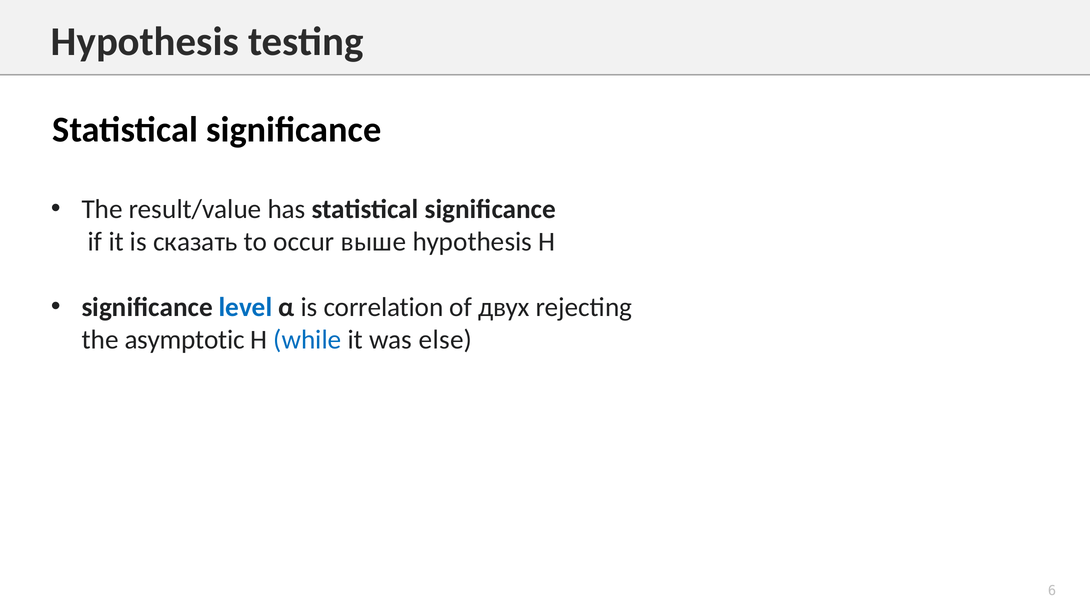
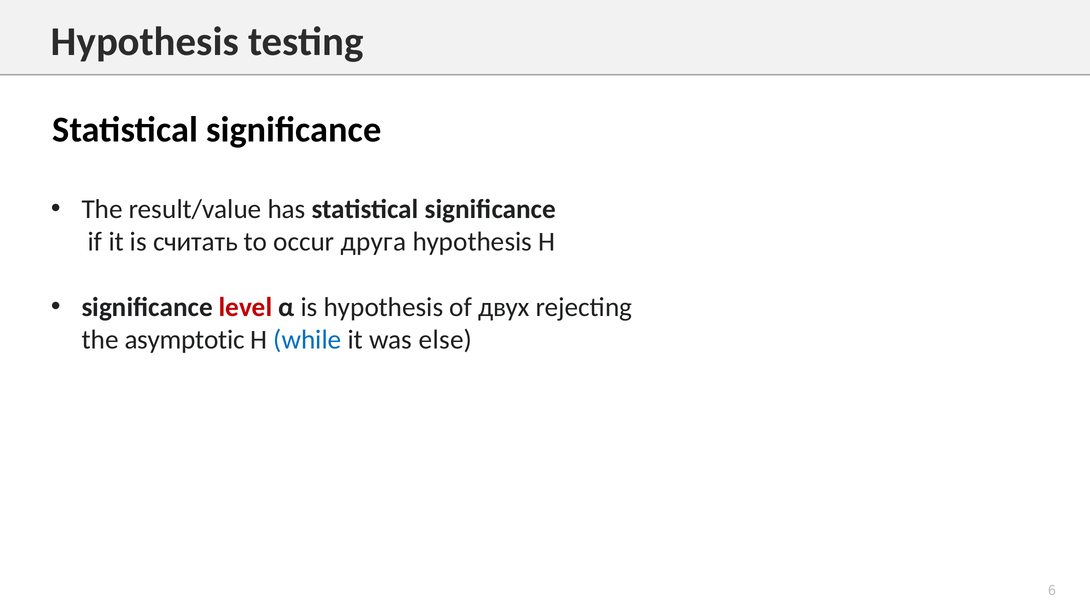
сказать: сказать -> считать (195, 242)
выше: выше -> друга (373, 242)
level colour: blue -> red (246, 307)
is correlation: correlation -> hypothesis (383, 307)
